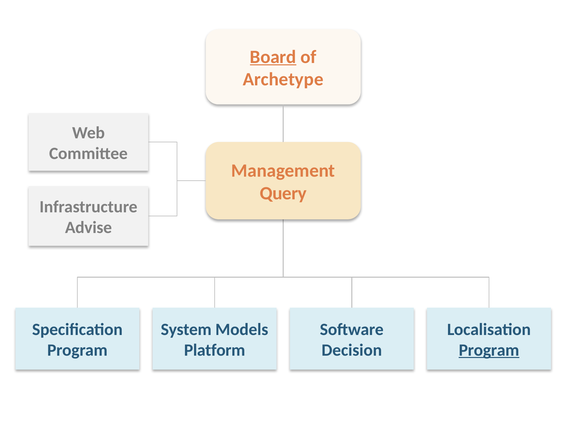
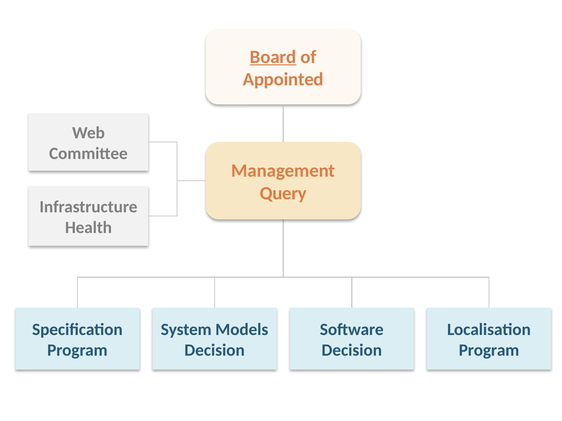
Archetype: Archetype -> Appointed (283, 79)
Advise: Advise -> Health (88, 228)
Platform: Platform -> Decision (215, 351)
Program underline: present -> none (489, 351)
